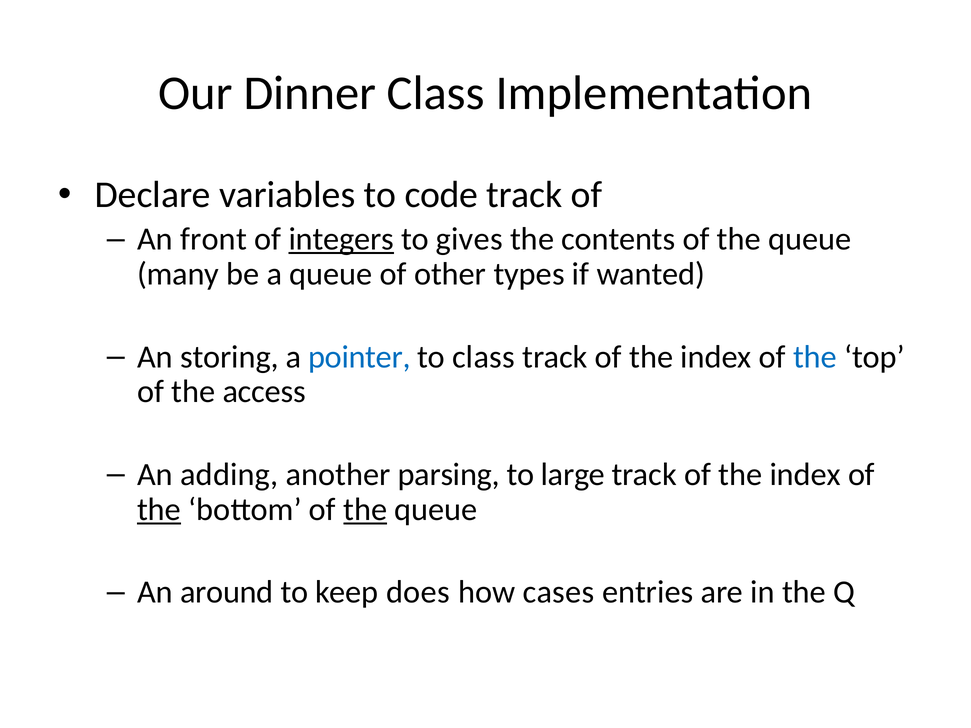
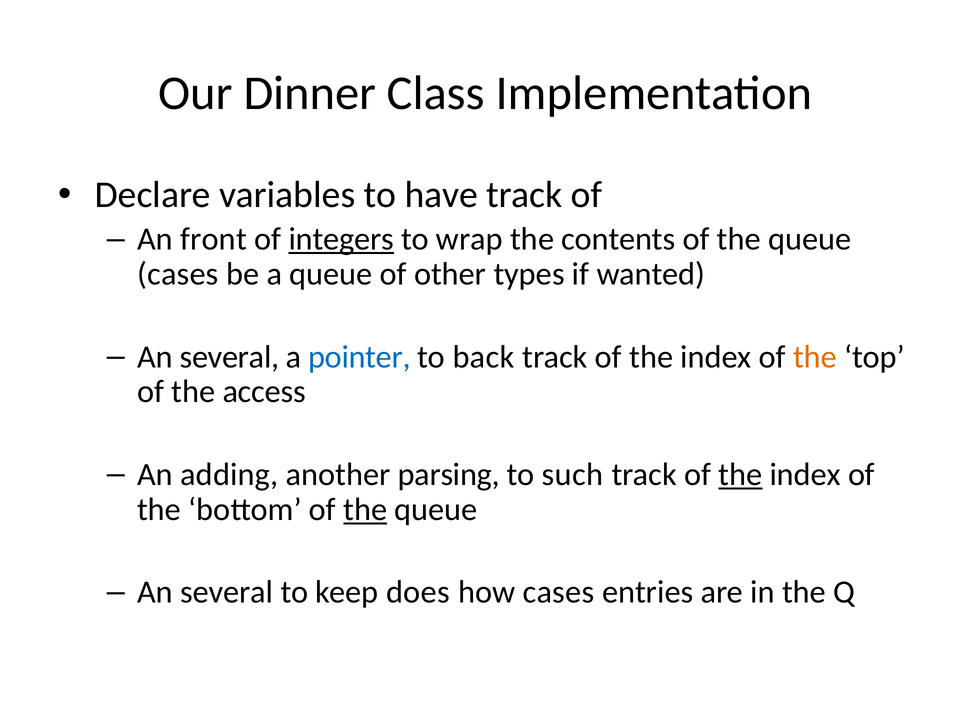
code: code -> have (441, 195)
gives: gives -> wrap (469, 239)
many: many -> cases (178, 274)
storing: storing -> several (230, 357)
to class: class -> back (483, 357)
the colour: blue -> orange (815, 357)
large: large -> such (573, 475)
the underline: none -> present (740, 475)
the underline: present -> none (159, 510)
around: around -> several (227, 592)
